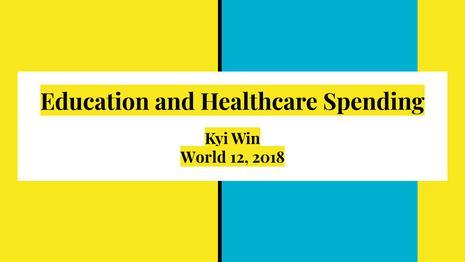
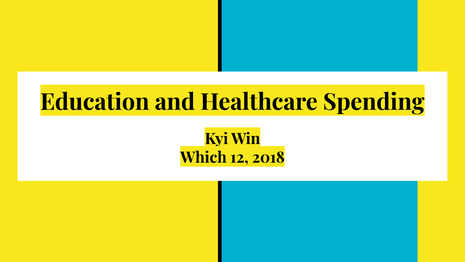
World: World -> Which (203, 157)
